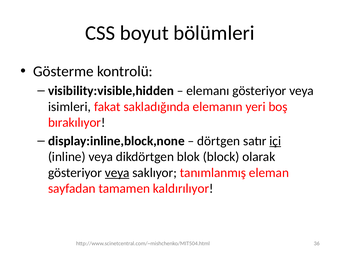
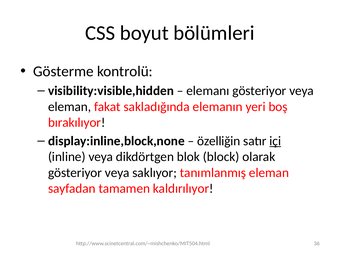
isimleri: isimleri -> eleman (70, 107)
dörtgen: dörtgen -> özelliğin (219, 141)
veya underline: present -> none (117, 173)
